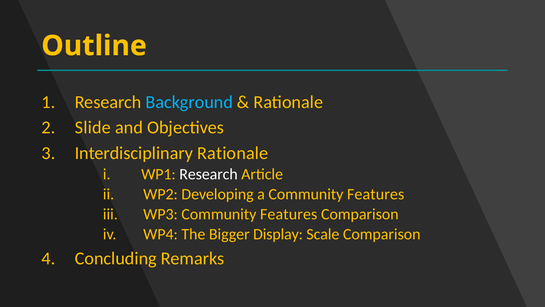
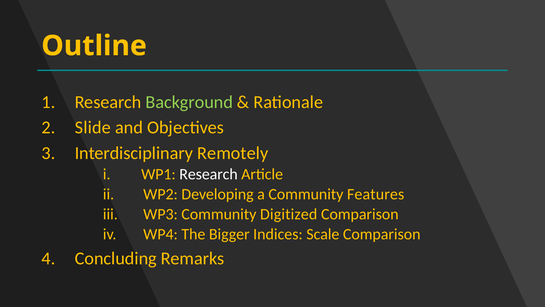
Background colour: light blue -> light green (189, 102)
Interdisciplinary Rationale: Rationale -> Remotely (233, 153)
WP3 Community Features: Features -> Digitized (289, 214)
Display: Display -> Indices (278, 234)
